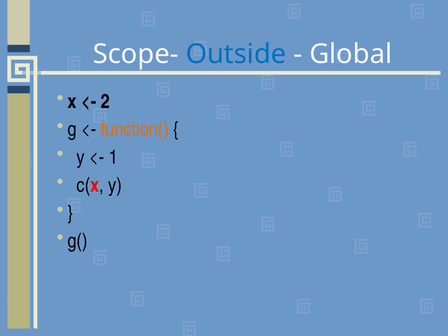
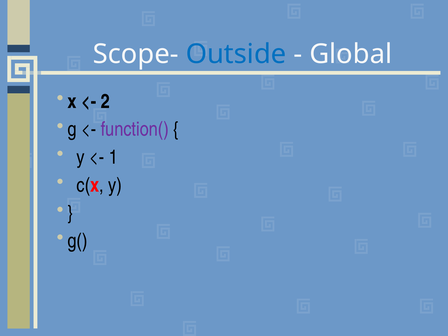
function( colour: orange -> purple (135, 129)
